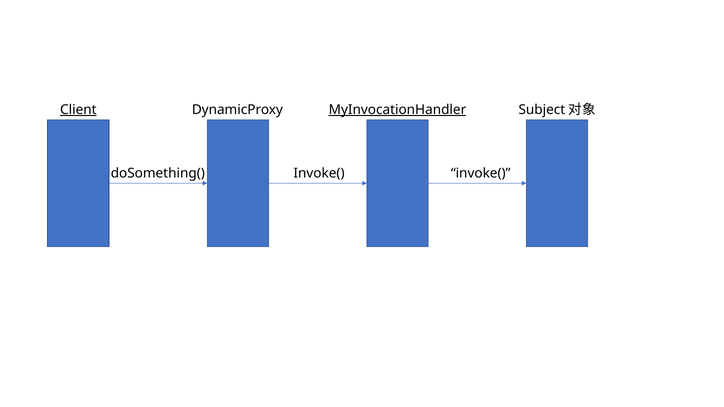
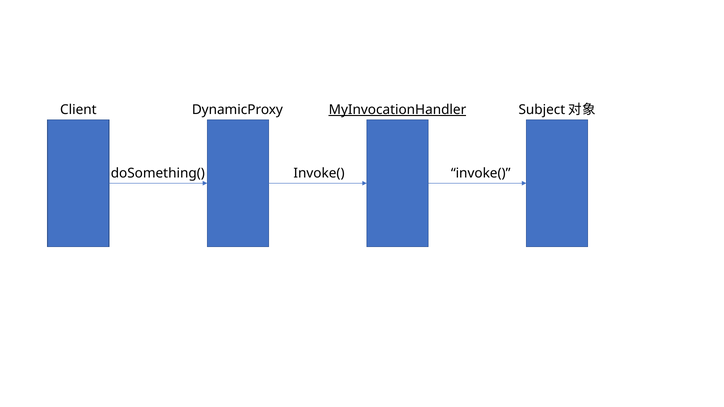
Client underline: present -> none (78, 110)
